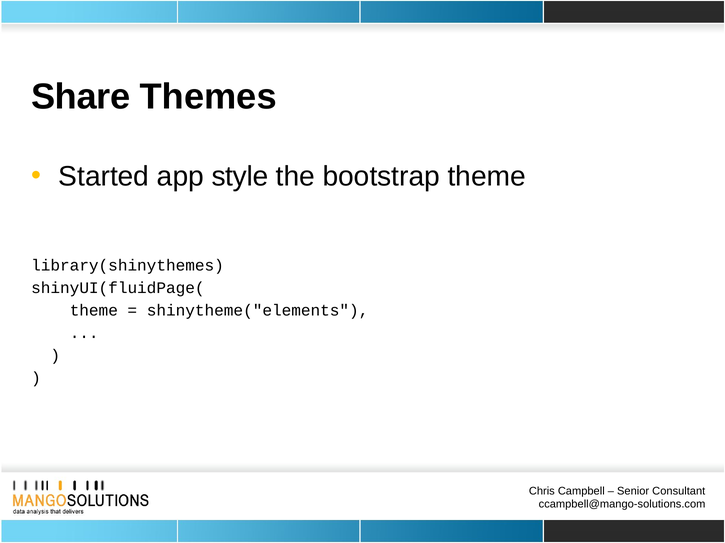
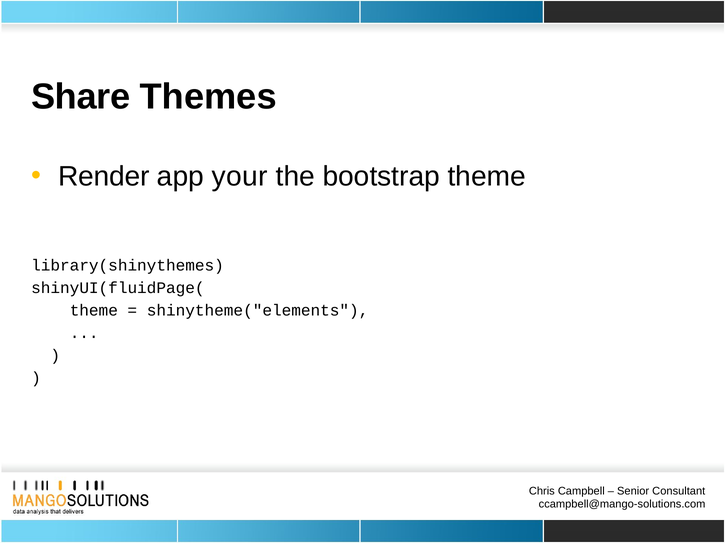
Started: Started -> Render (104, 177)
style: style -> your (240, 177)
